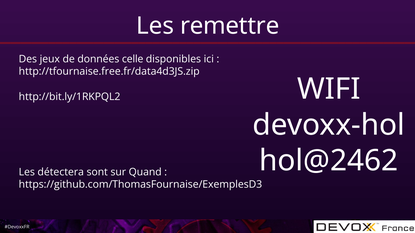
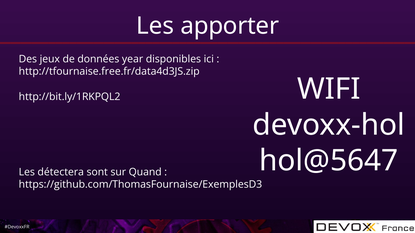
remettre: remettre -> apporter (230, 26)
celle: celle -> year (133, 59)
hol@2462: hol@2462 -> hol@5647 (329, 161)
